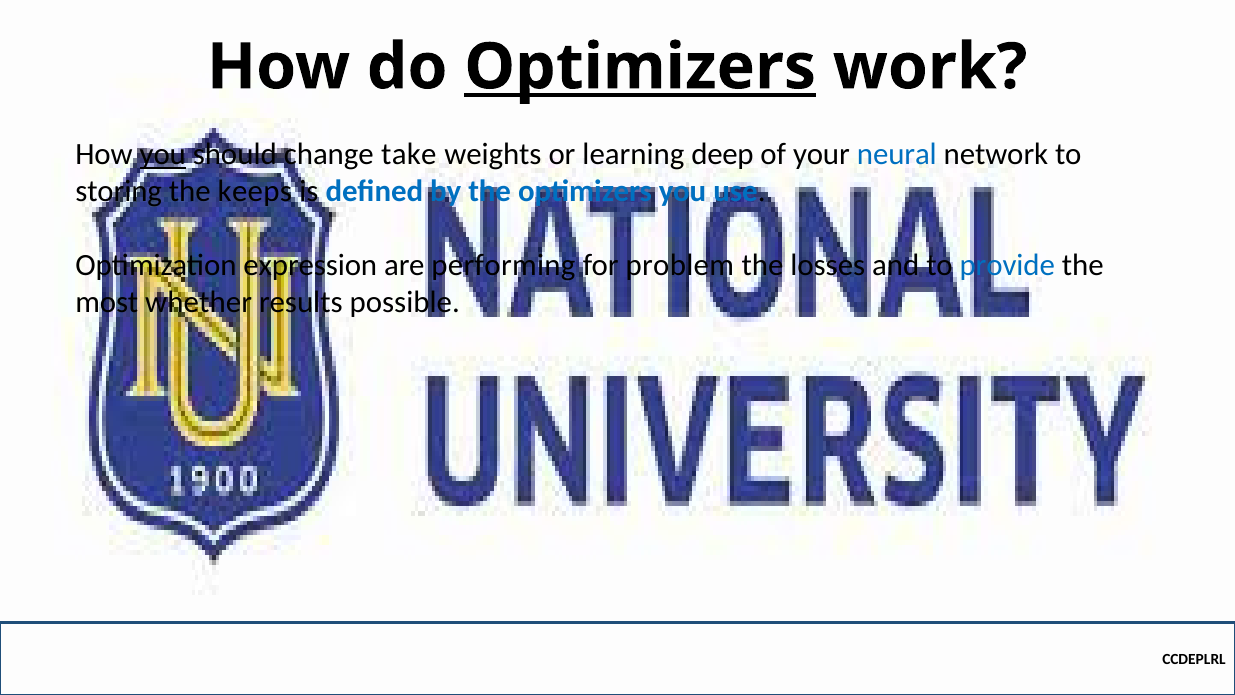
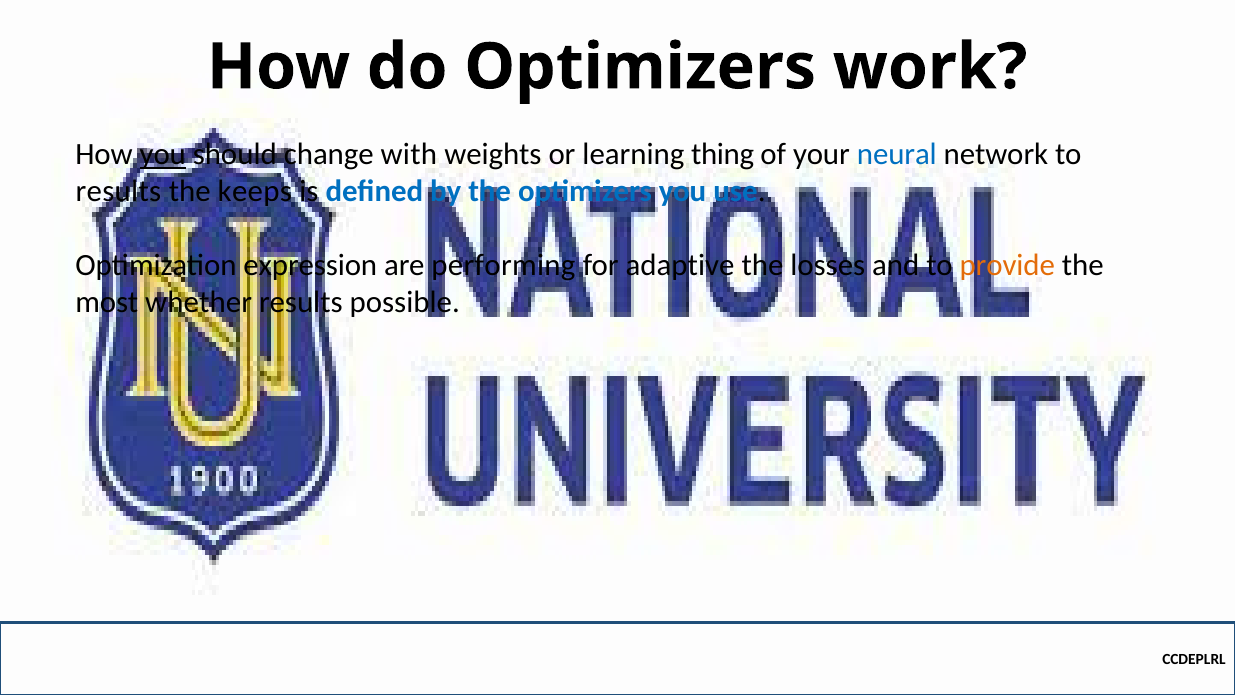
Optimizers underline: present -> none (640, 67)
take: take -> with (409, 154)
deep: deep -> thing (723, 154)
storing: storing -> results (118, 191)
problem: problem -> adaptive (680, 265)
provide colour: blue -> orange (1007, 265)
